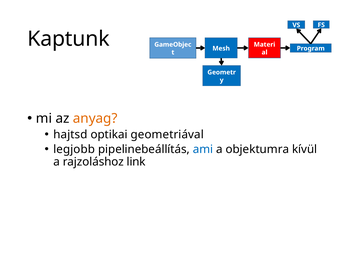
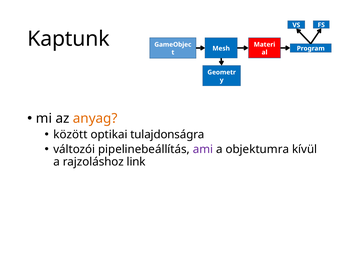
hajtsd: hajtsd -> között (70, 135)
geometriával: geometriával -> tulajdonságra (167, 135)
legjobb: legjobb -> változói (74, 149)
ami colour: blue -> purple (203, 149)
